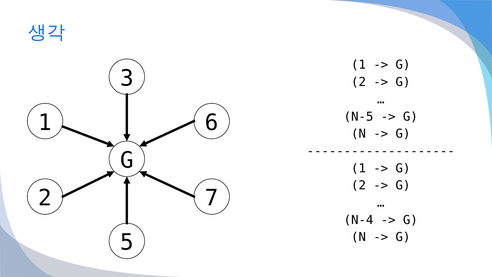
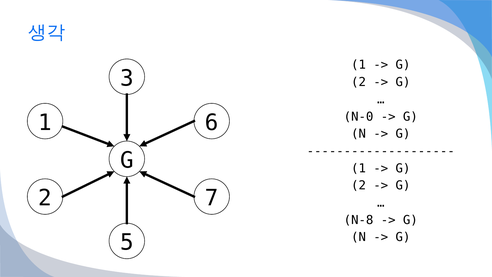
N-5: N-5 -> N-0 (359, 117)
N-4: N-4 -> N-8 (359, 220)
